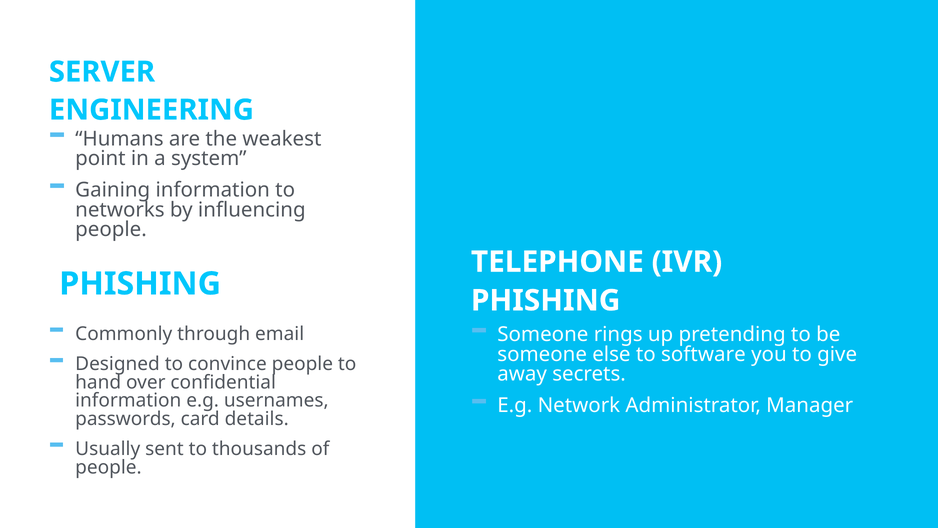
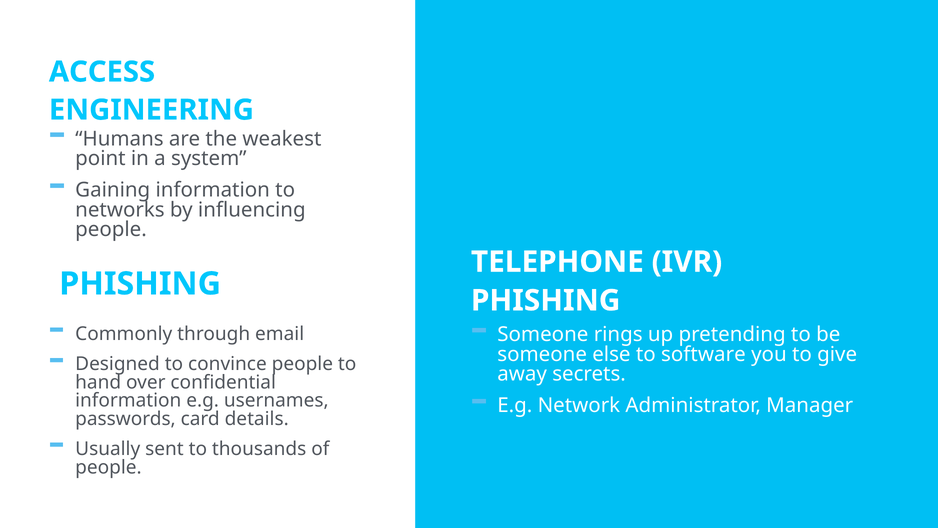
SERVER: SERVER -> ACCESS (102, 72)
